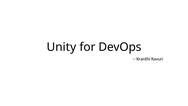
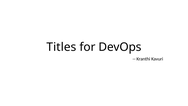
Unity: Unity -> Titles (61, 47)
